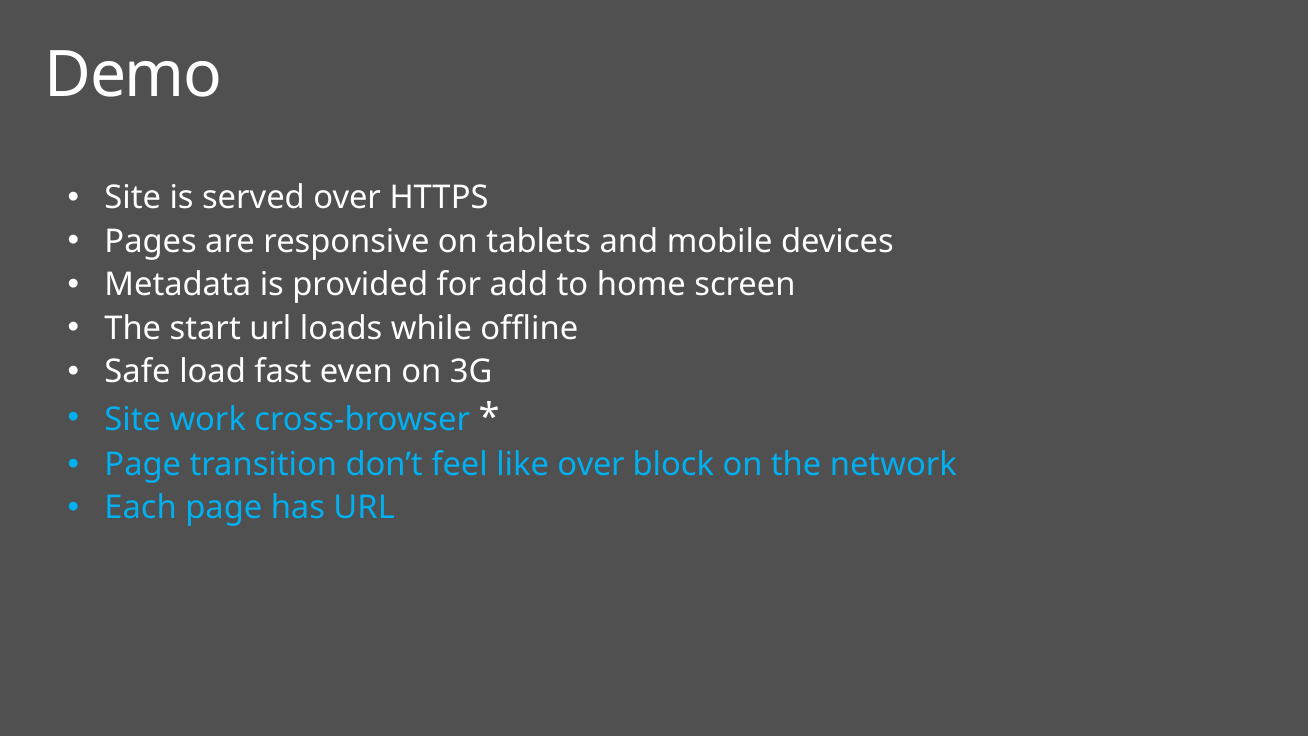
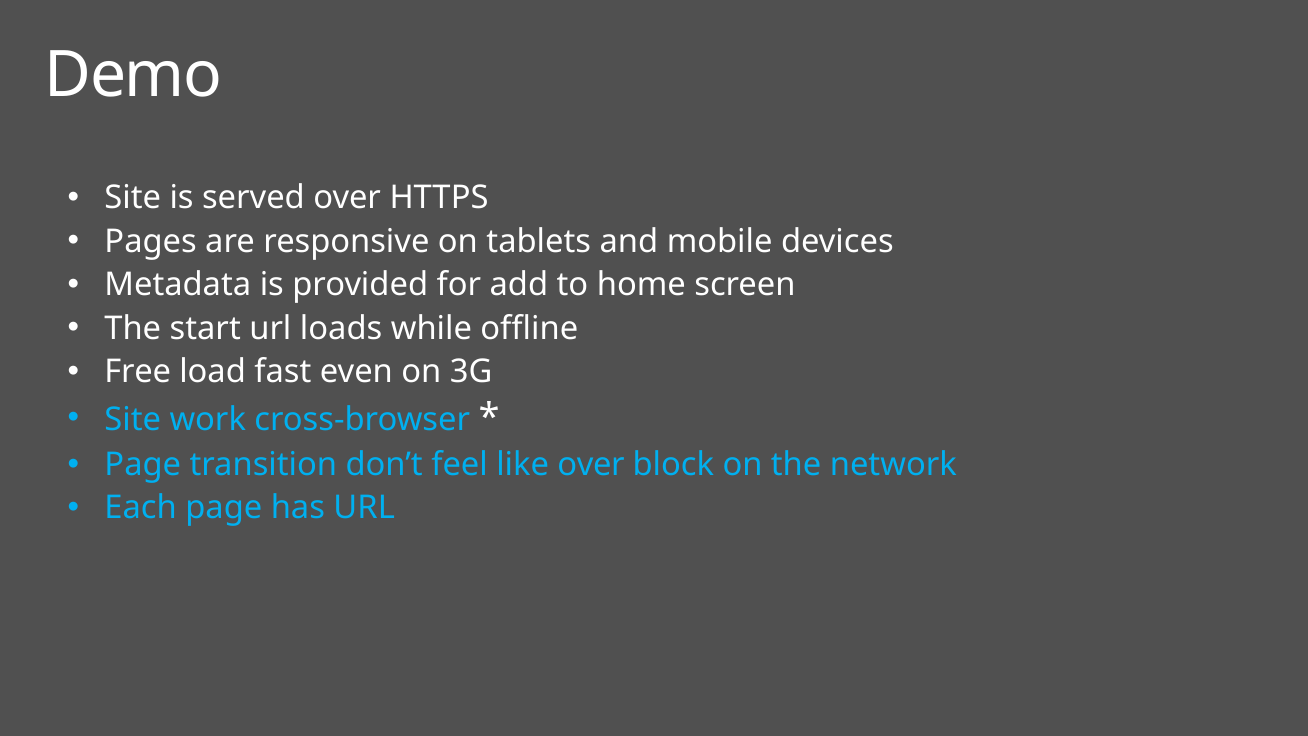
Safe: Safe -> Free (138, 372)
